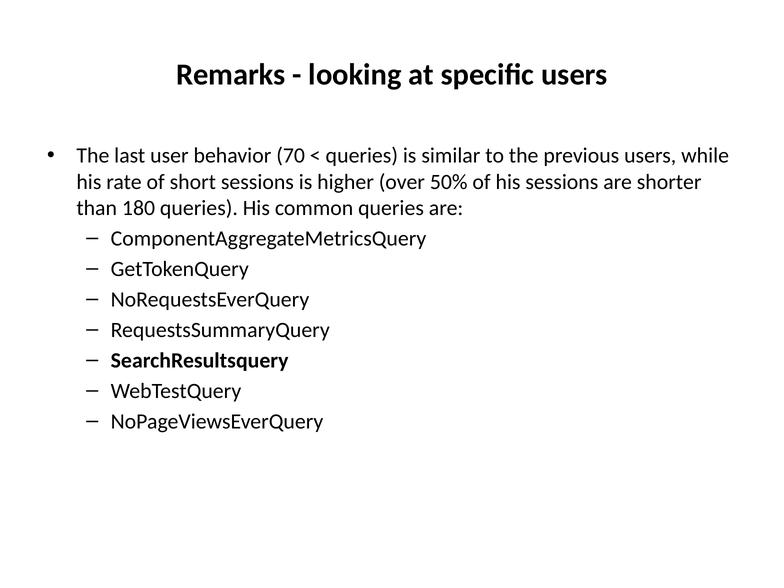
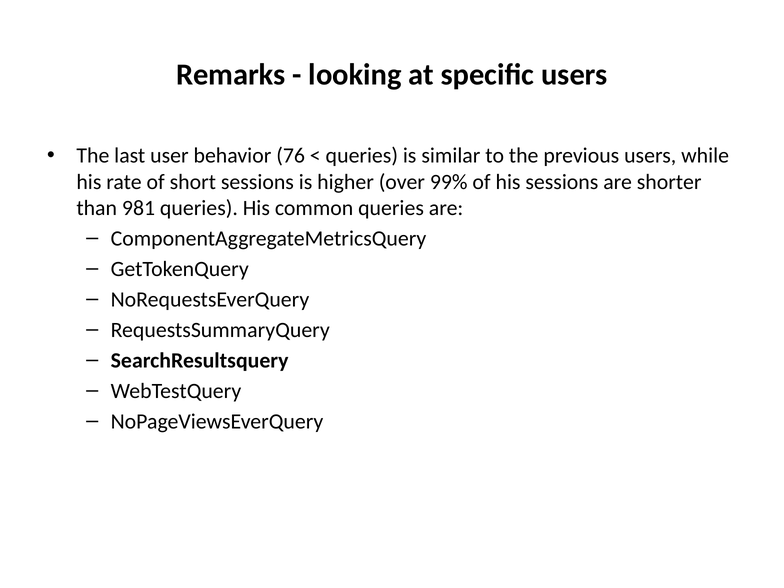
70: 70 -> 76 (291, 156)
50%: 50% -> 99% (449, 182)
180: 180 -> 981 (139, 208)
